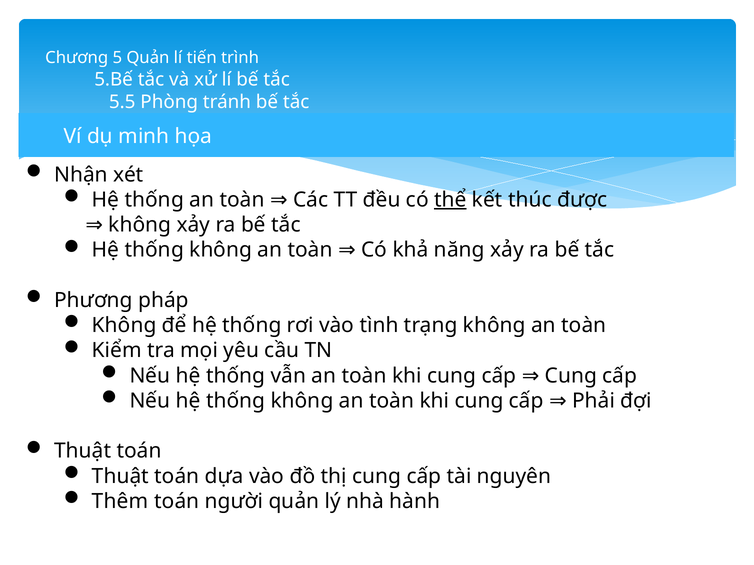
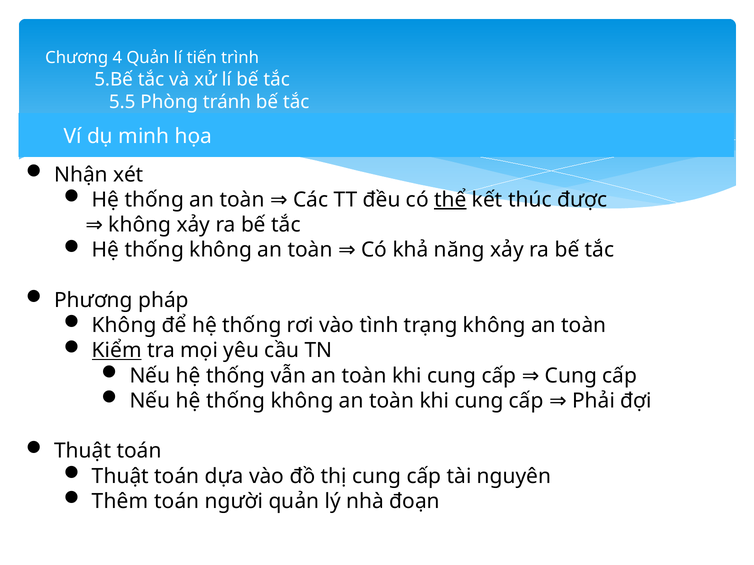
5: 5 -> 4 (117, 58)
Kiểm underline: none -> present (117, 351)
hành: hành -> đoạn (415, 502)
